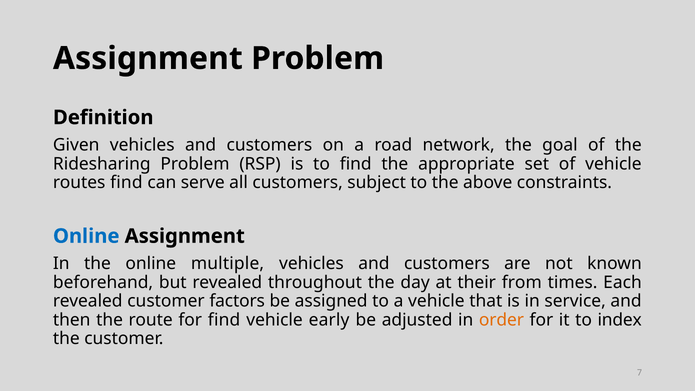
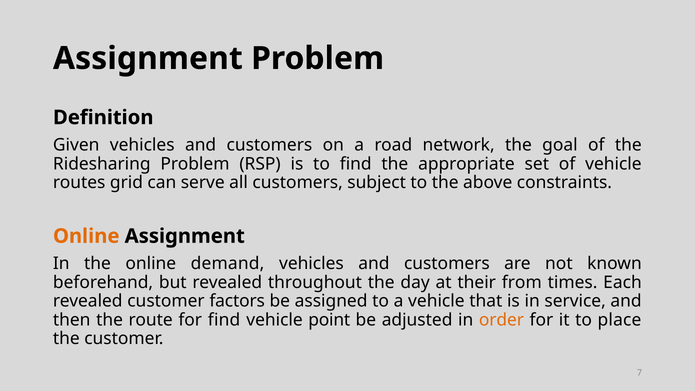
routes find: find -> grid (126, 183)
Online colour: blue -> orange (86, 236)
multiple: multiple -> demand (228, 264)
early: early -> point (329, 320)
index: index -> place (619, 320)
